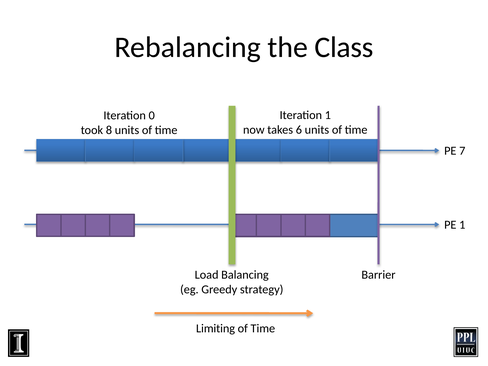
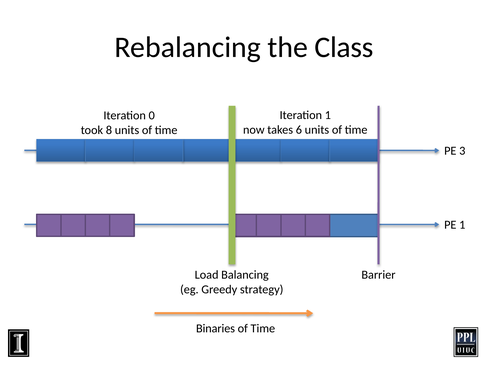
7: 7 -> 3 (462, 151)
Limiting: Limiting -> Binaries (216, 328)
